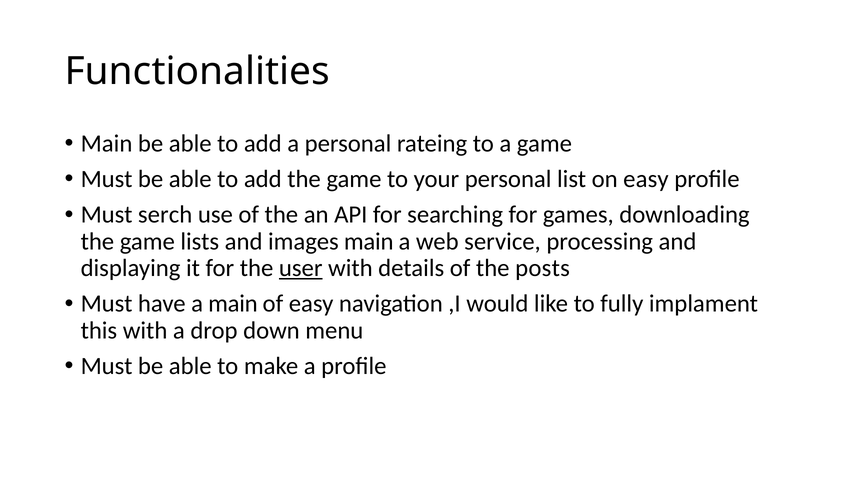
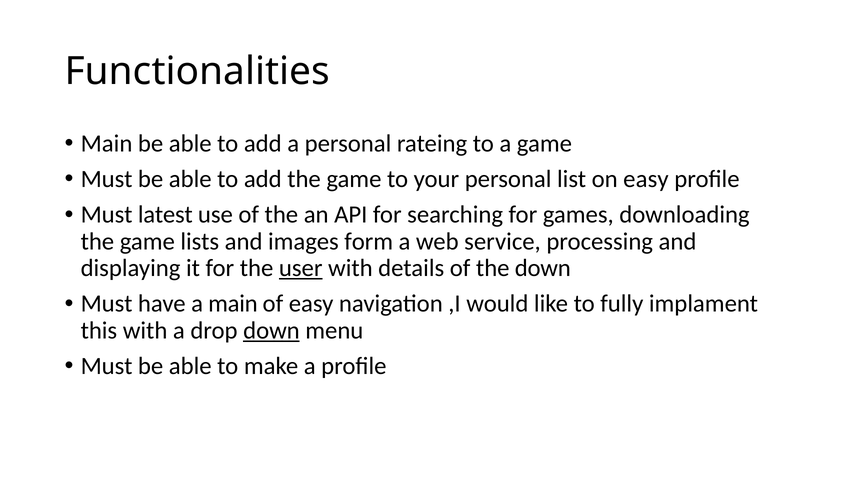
serch: serch -> latest (165, 215)
images main: main -> form (369, 241)
the posts: posts -> down (543, 268)
down underline: none -> present (271, 330)
